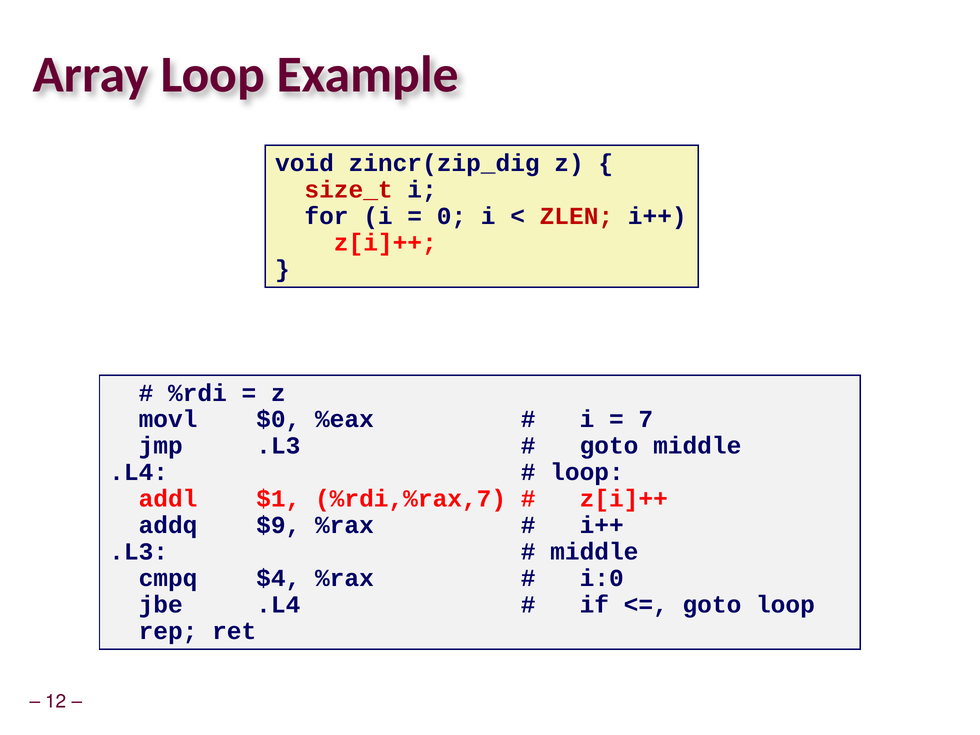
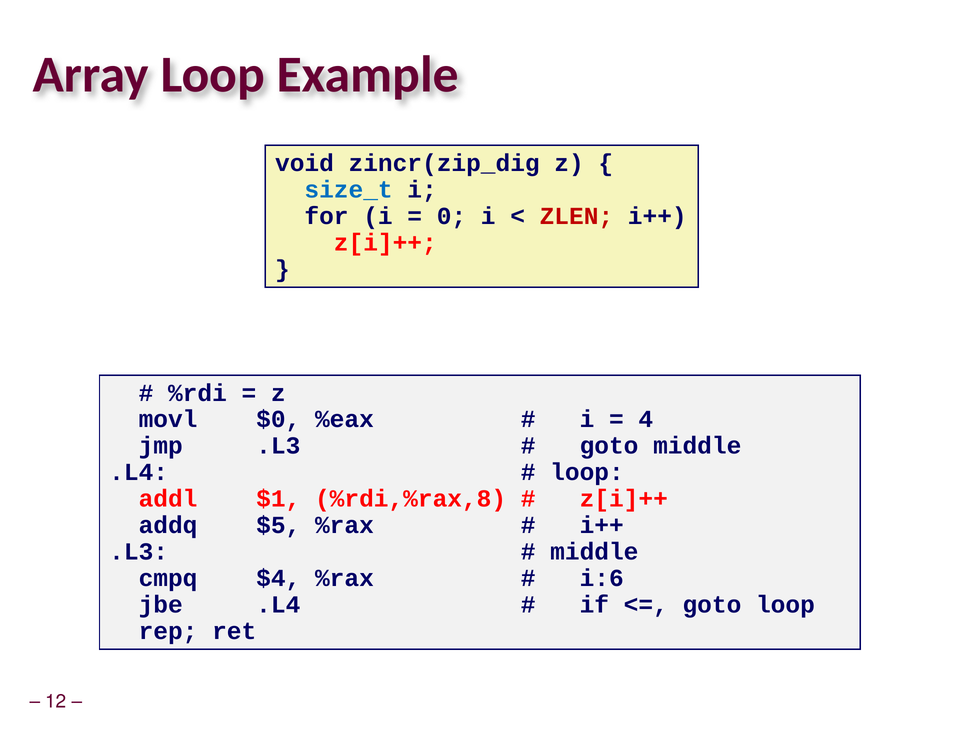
size_t colour: red -> blue (349, 190)
7: 7 -> 4 (646, 419)
%rdi,%rax,7: %rdi,%rax,7 -> %rdi,%rax,8 (411, 499)
$9: $9 -> $5 (278, 525)
i:0: i:0 -> i:6 (602, 578)
